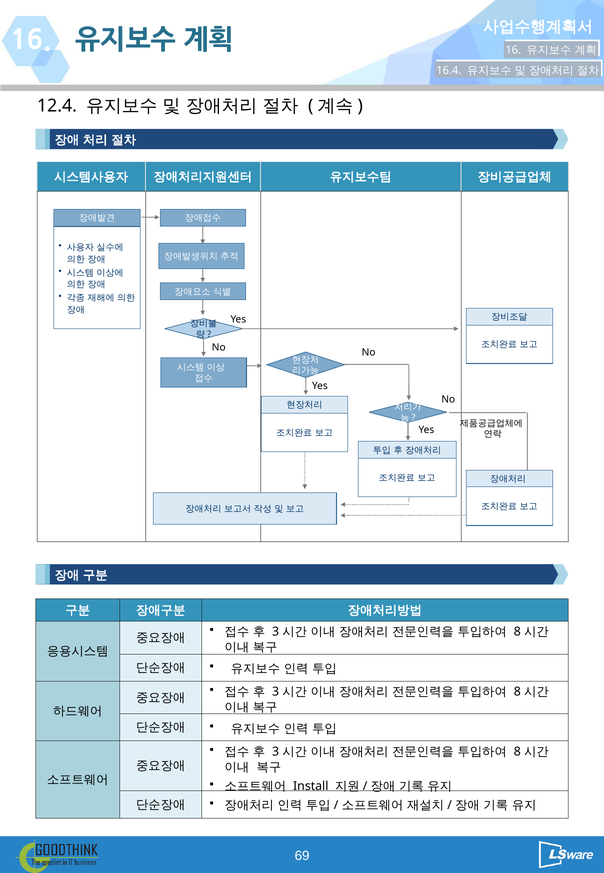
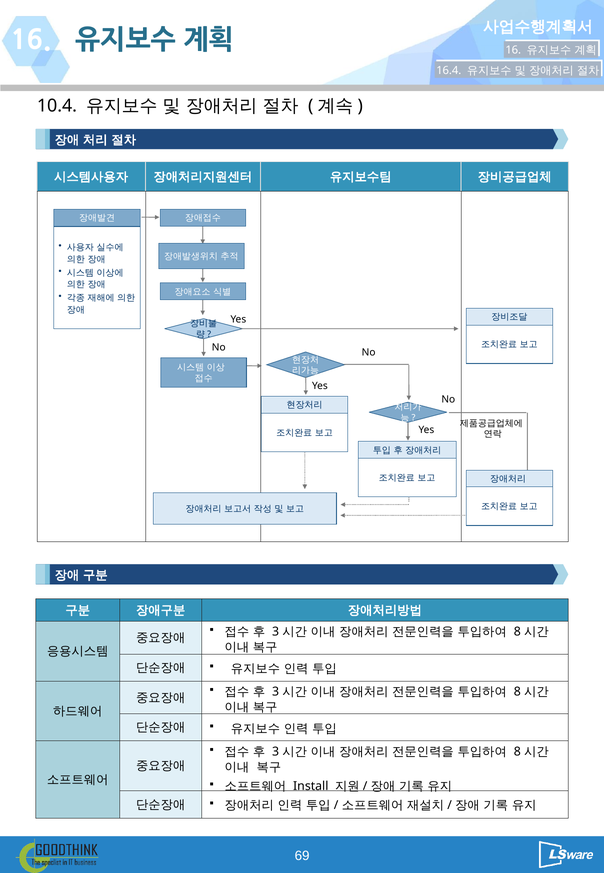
12.4: 12.4 -> 10.4 (57, 106)
